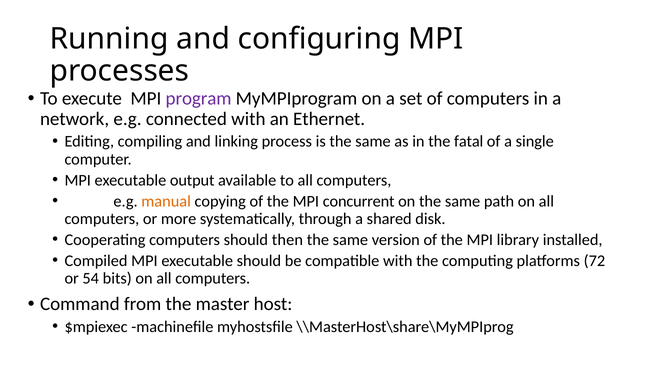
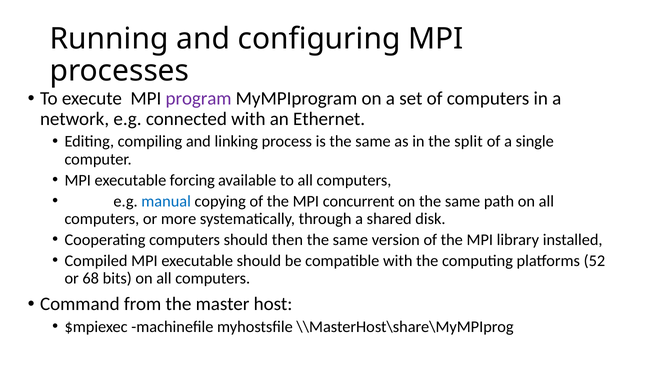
fatal: fatal -> split (469, 142)
output: output -> forcing (192, 180)
manual colour: orange -> blue (166, 201)
72: 72 -> 52 (594, 261)
54: 54 -> 68 (91, 279)
